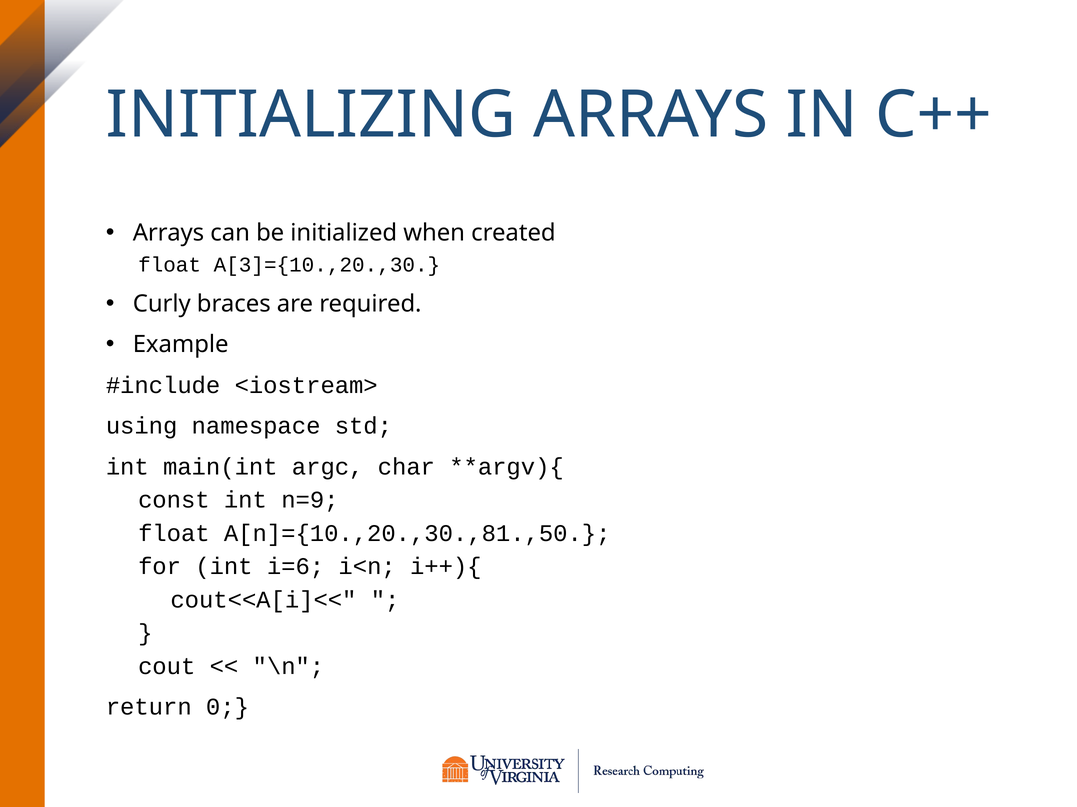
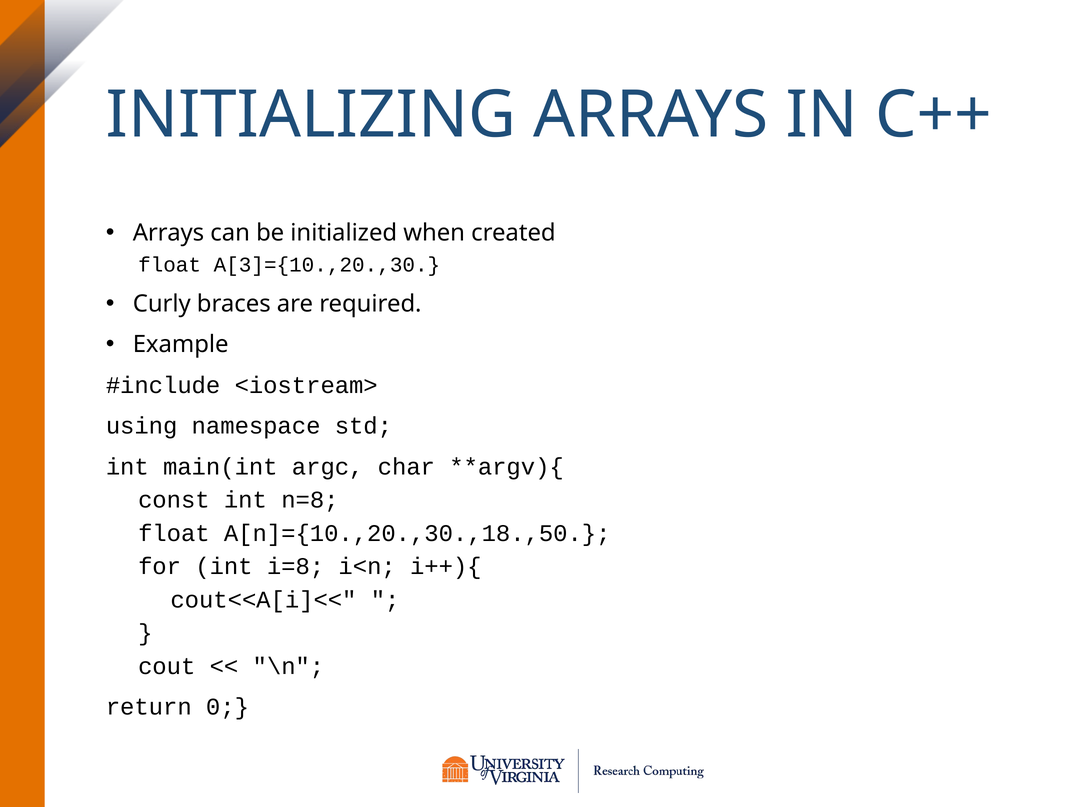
n=9: n=9 -> n=8 (310, 501)
A[n]={10.,20.,30.,81.,50: A[n]={10.,20.,30.,81.,50 -> A[n]={10.,20.,30.,18.,50 (417, 534)
i=6: i=6 -> i=8 (296, 567)
